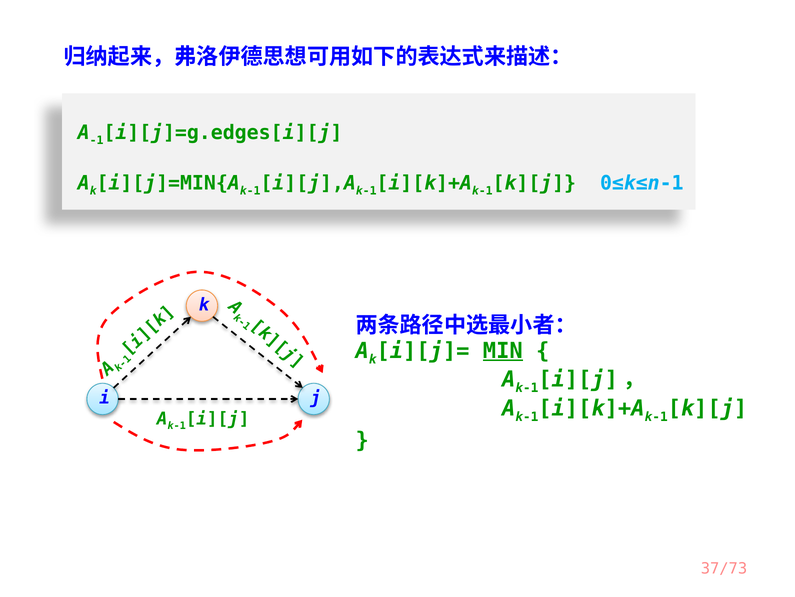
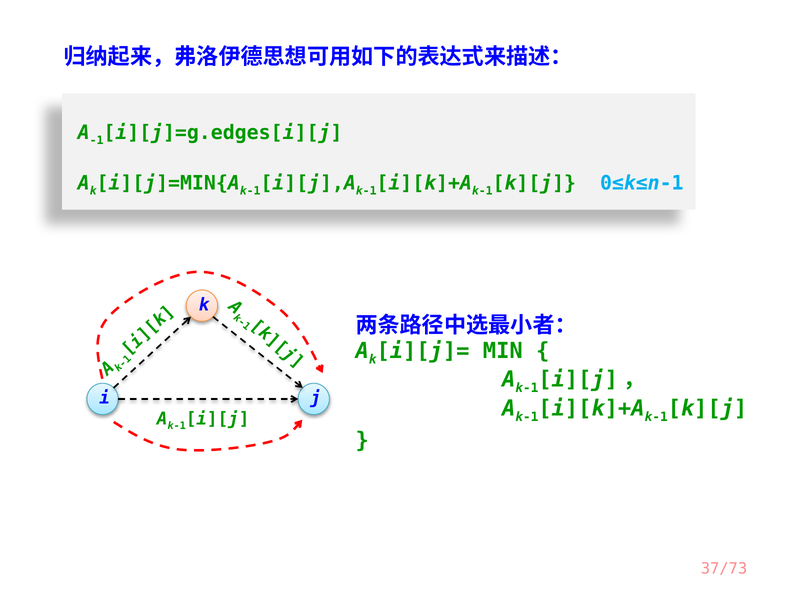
MIN underline: present -> none (503, 350)
